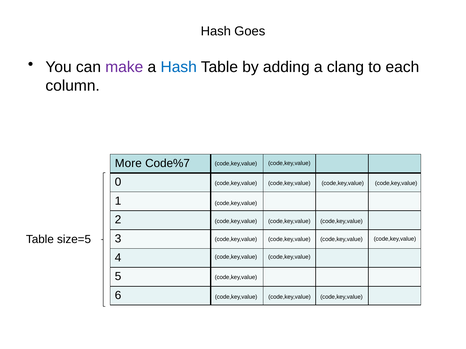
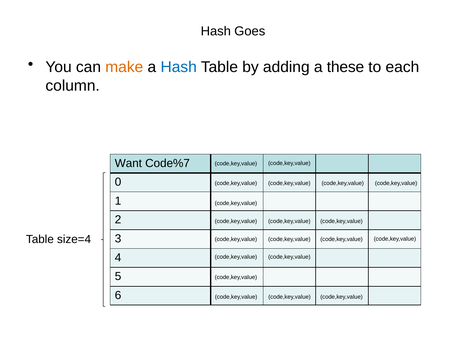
make colour: purple -> orange (124, 67)
clang: clang -> these (346, 67)
More: More -> Want (128, 163)
size=5: size=5 -> size=4 (74, 240)
